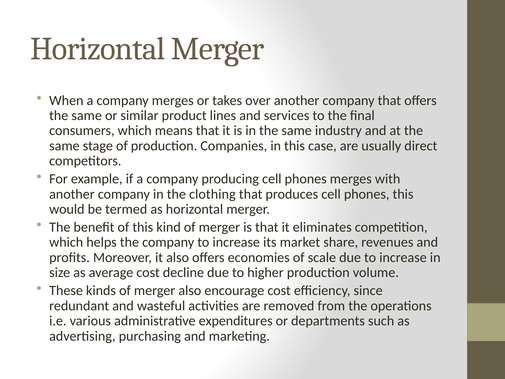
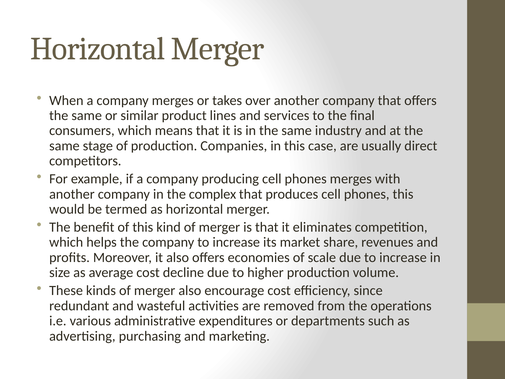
clothing: clothing -> complex (213, 194)
